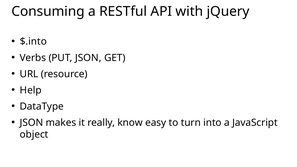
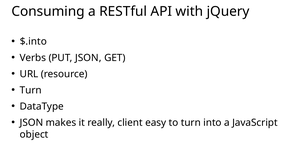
Help: Help -> Turn (31, 90)
know: know -> client (130, 123)
